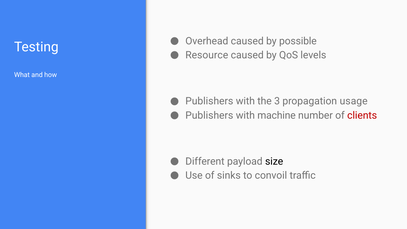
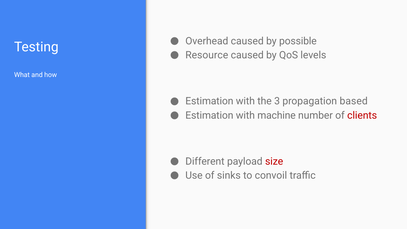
Publishers: Publishers -> Estimation (209, 101)
usage: usage -> based (354, 101)
Publishers: Publishers -> Estimation (209, 115)
size colour: black -> red (274, 161)
